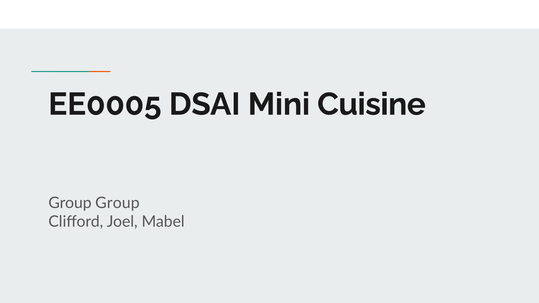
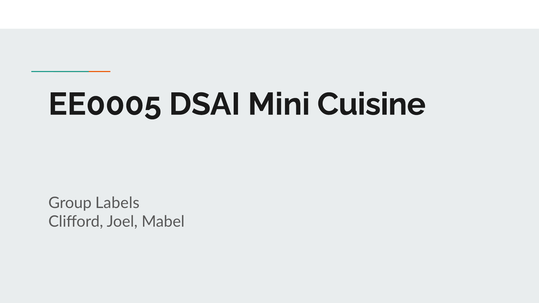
Group Group: Group -> Labels (117, 203)
